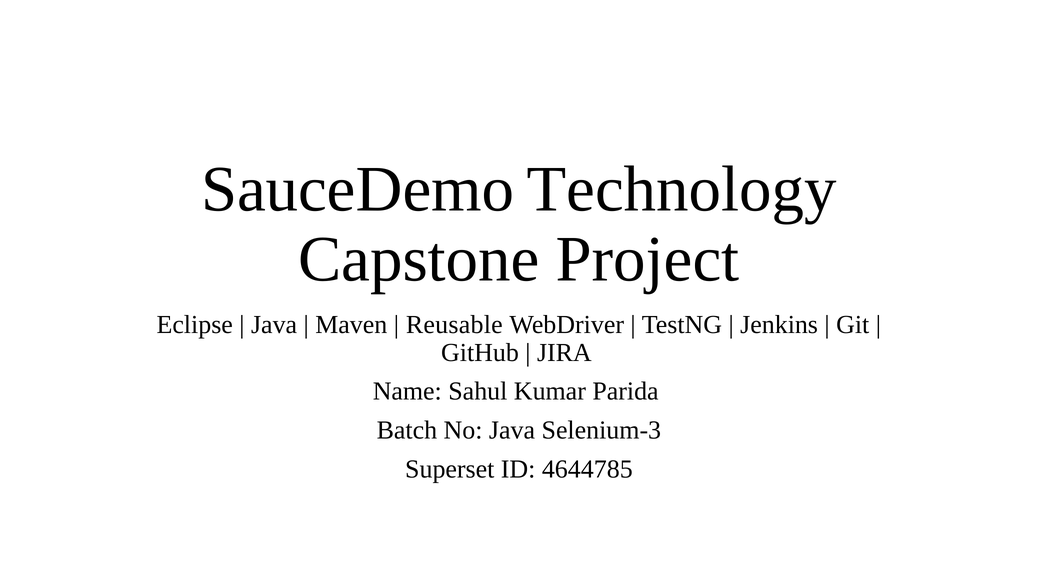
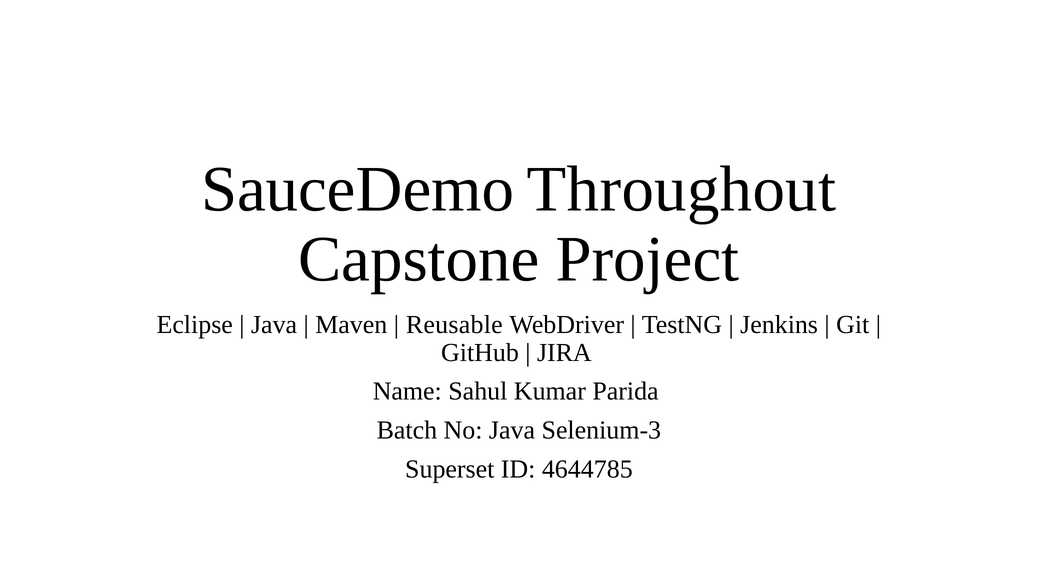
Technology: Technology -> Throughout (682, 189)
